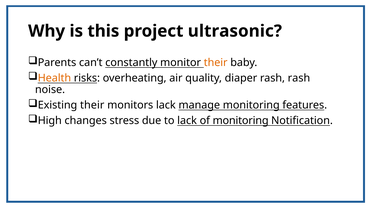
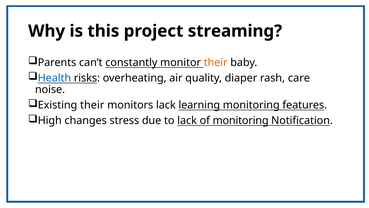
ultrasonic: ultrasonic -> streaming (235, 31)
Health colour: orange -> blue (54, 78)
rash rash: rash -> care (299, 78)
manage: manage -> learning (199, 105)
